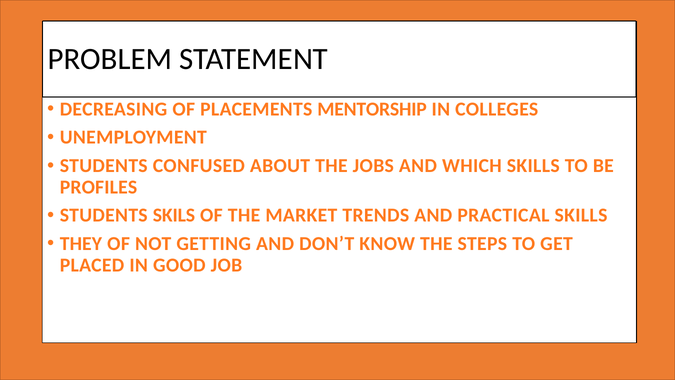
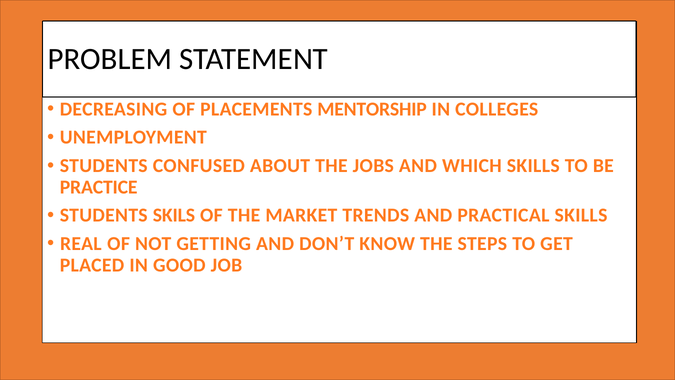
PROFILES: PROFILES -> PRACTICE (99, 187)
THEY: THEY -> REAL (81, 244)
